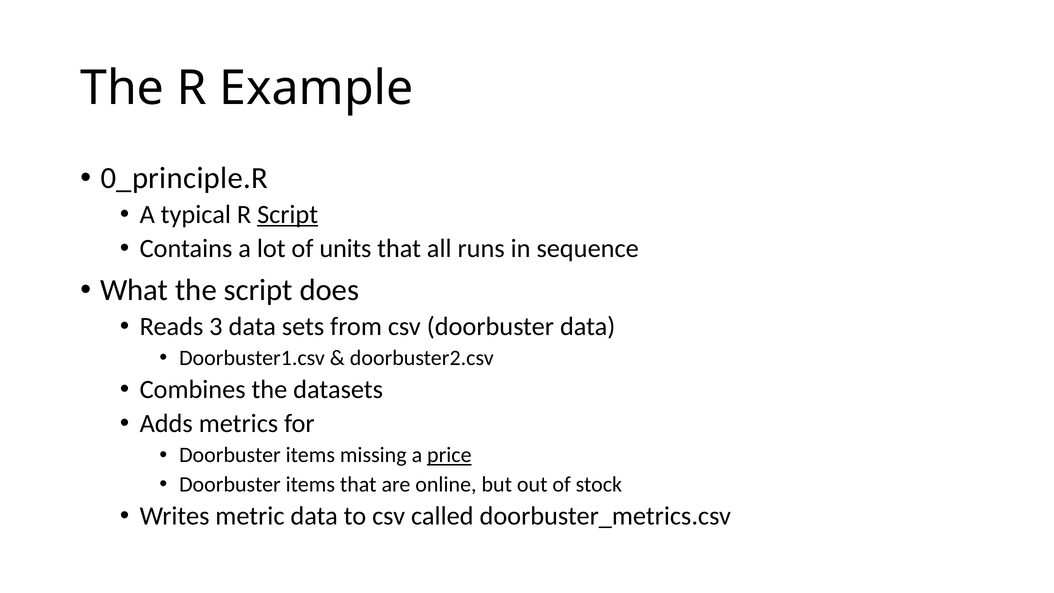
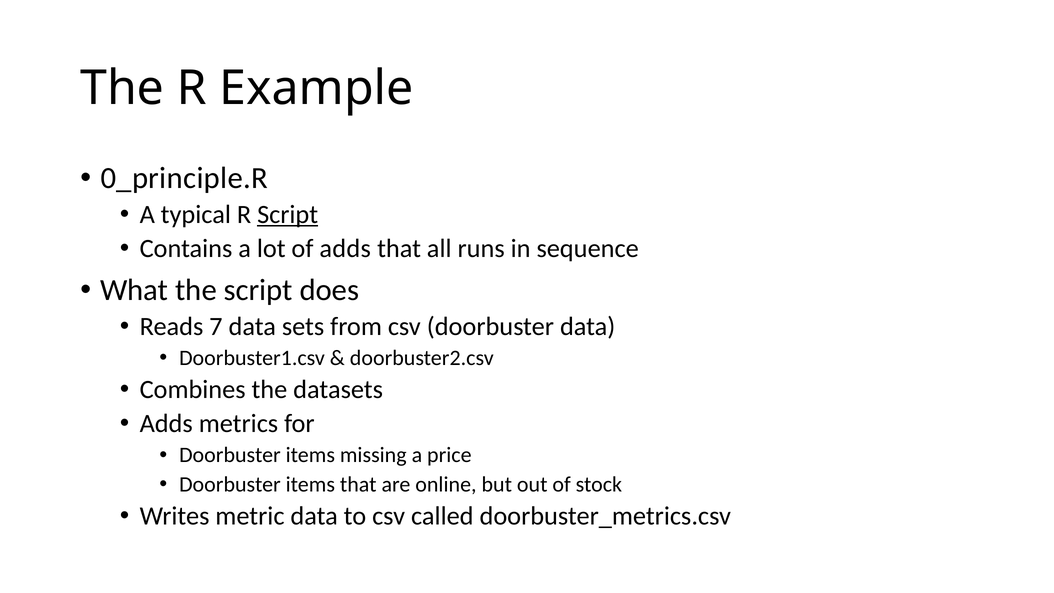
of units: units -> adds (345, 248)
3: 3 -> 7 (216, 326)
price underline: present -> none (449, 455)
